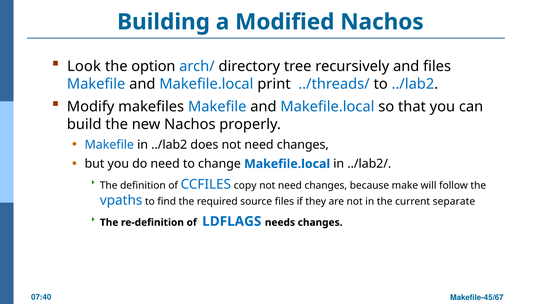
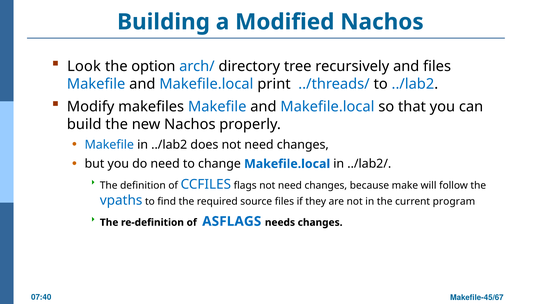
copy: copy -> flags (245, 186)
separate: separate -> program (454, 202)
LDFLAGS: LDFLAGS -> ASFLAGS (232, 222)
